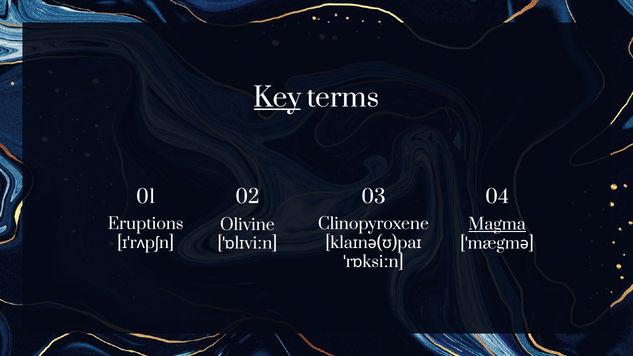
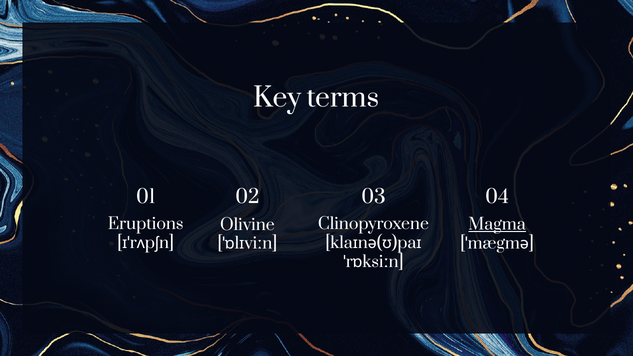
Key underline: present -> none (277, 98)
